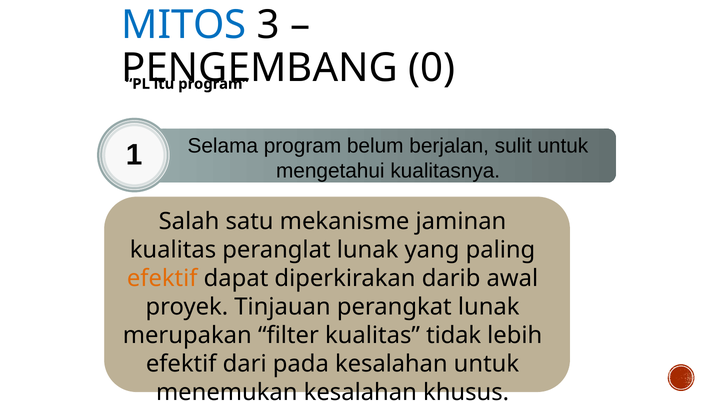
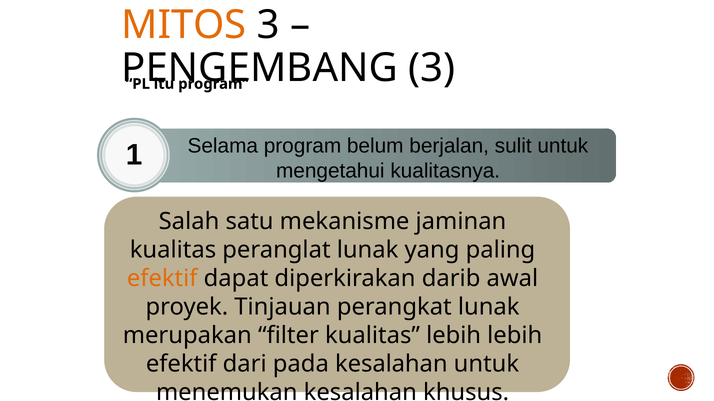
MITOS colour: blue -> orange (184, 25)
0: 0 -> 3 (432, 68)
kualitas tidak: tidak -> lebih (454, 336)
